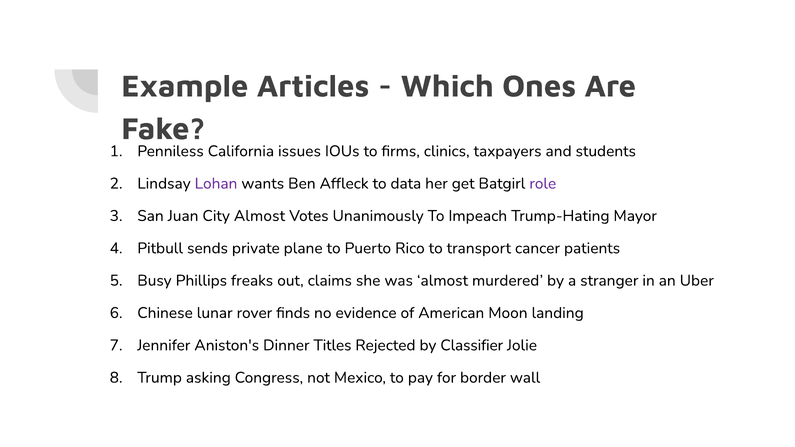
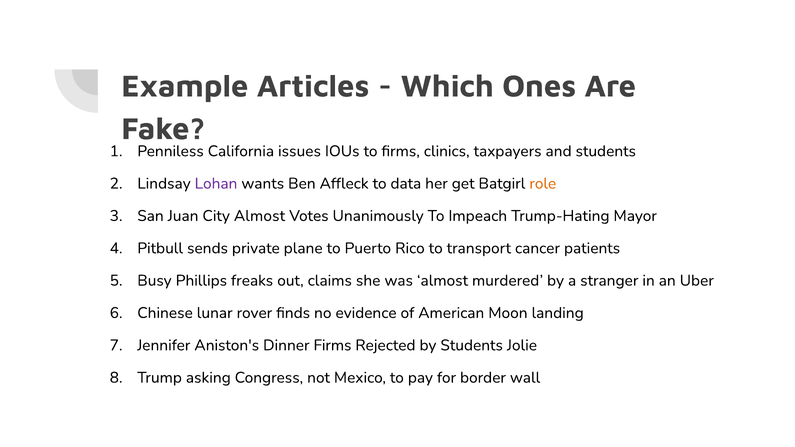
role colour: purple -> orange (543, 184)
Dinner Titles: Titles -> Firms (332, 345)
by Classifier: Classifier -> Students (472, 345)
